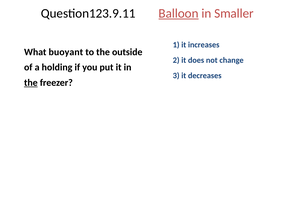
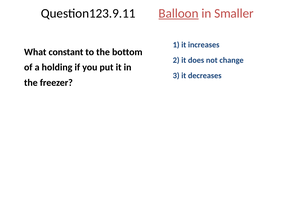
buoyant: buoyant -> constant (66, 52)
outside: outside -> bottom (127, 52)
the underline: present -> none (31, 82)
